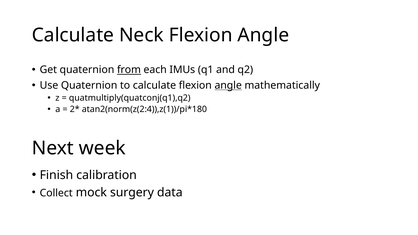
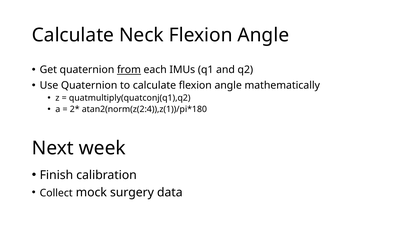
angle underline: present -> none (228, 85)
